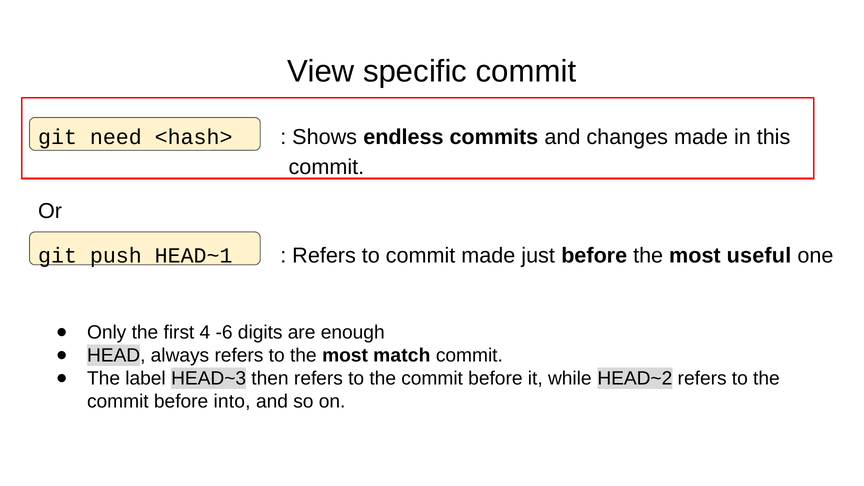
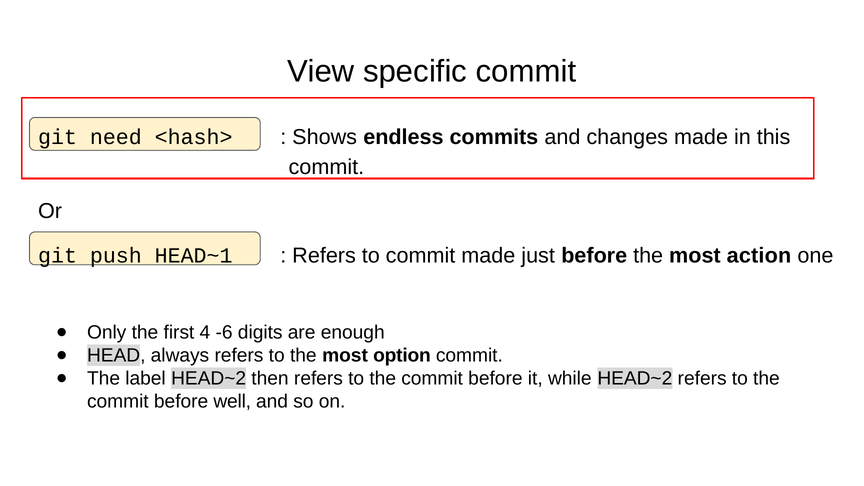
useful: useful -> action (759, 256)
match: match -> option (402, 355)
label HEAD~3: HEAD~3 -> HEAD~2 (209, 378)
into: into -> well (232, 401)
